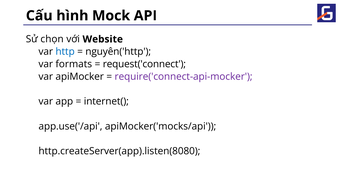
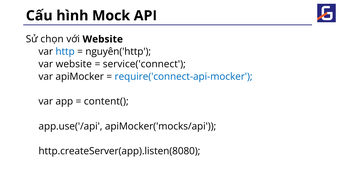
var formats: formats -> website (74, 64)
request('connect: request('connect -> service('connect (144, 64)
require('connect-api-mocker colour: purple -> blue (184, 76)
internet(: internet( -> content( (106, 101)
